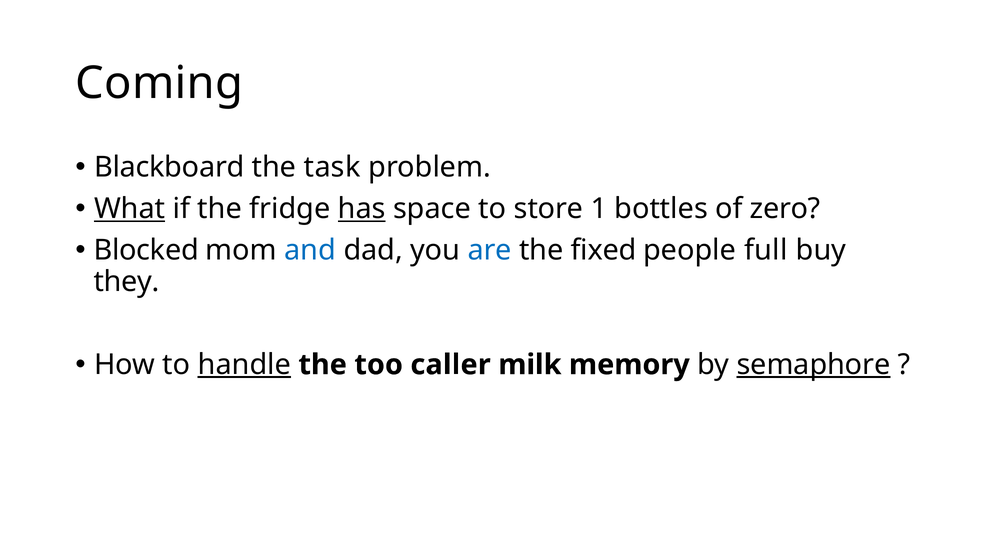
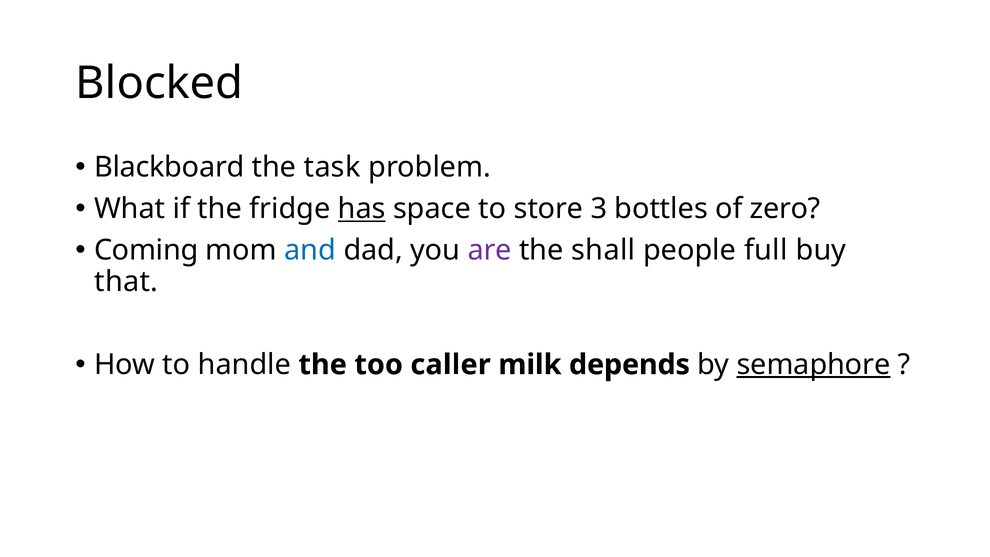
Coming: Coming -> Blocked (159, 83)
What underline: present -> none (130, 209)
1: 1 -> 3 (599, 209)
Blocked: Blocked -> Coming (146, 250)
are colour: blue -> purple (490, 250)
fixed: fixed -> shall (603, 250)
they: they -> that (126, 282)
handle underline: present -> none (244, 365)
memory: memory -> depends (629, 365)
